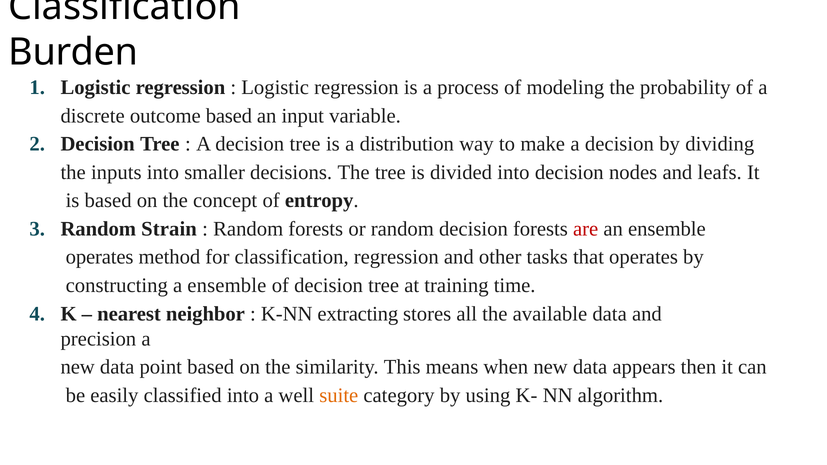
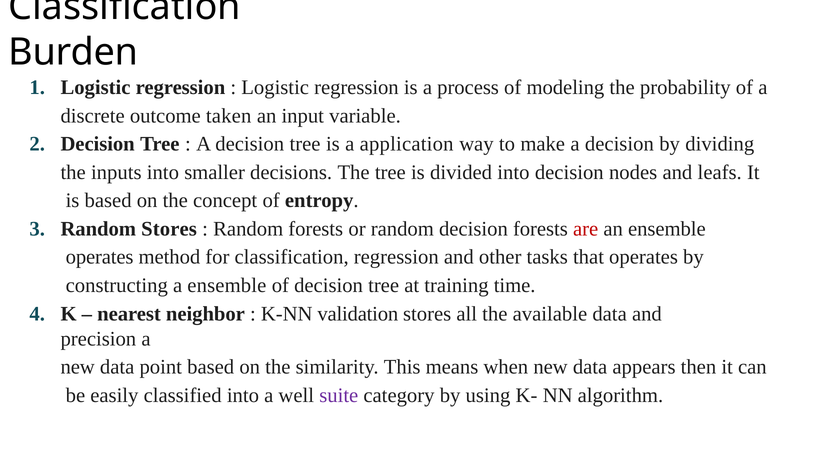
outcome based: based -> taken (229, 116)
distribution: distribution -> application (407, 144)
Random Strain: Strain -> Stores (169, 229)
extracting: extracting -> validation (358, 314)
suite colour: orange -> purple (339, 395)
